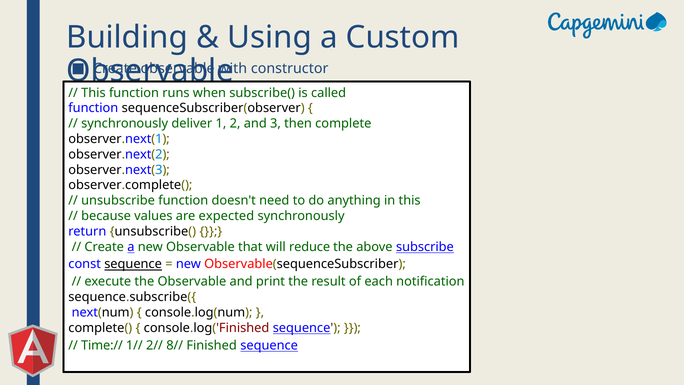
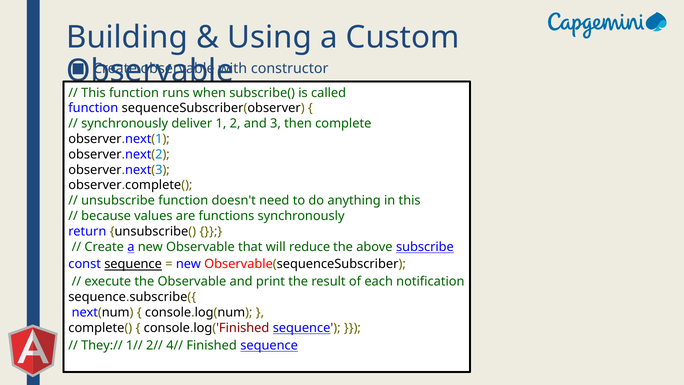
expected: expected -> functions (226, 216)
Time://: Time:// -> They:// (102, 345)
8//: 8// -> 4// (175, 345)
